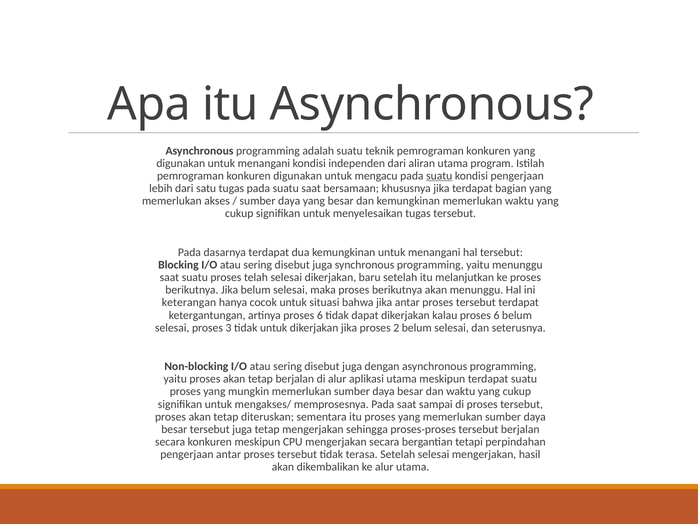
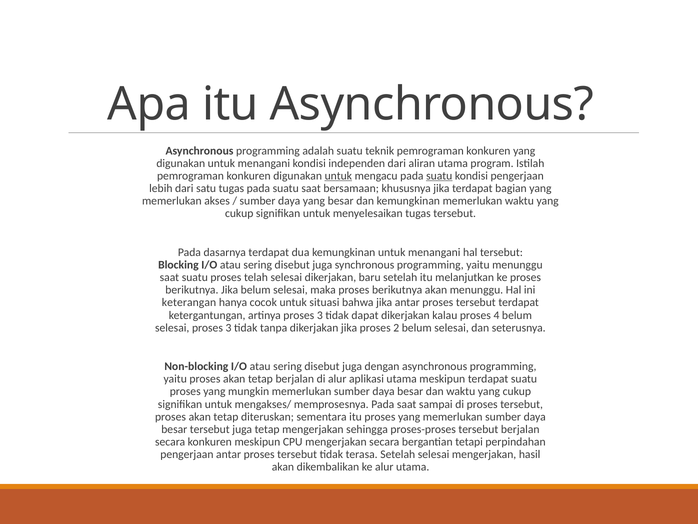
untuk underline: none -> present (338, 176)
artinya proses 6: 6 -> 3 (320, 315)
kalau proses 6: 6 -> 4 (496, 315)
tidak untuk: untuk -> tanpa (274, 327)
